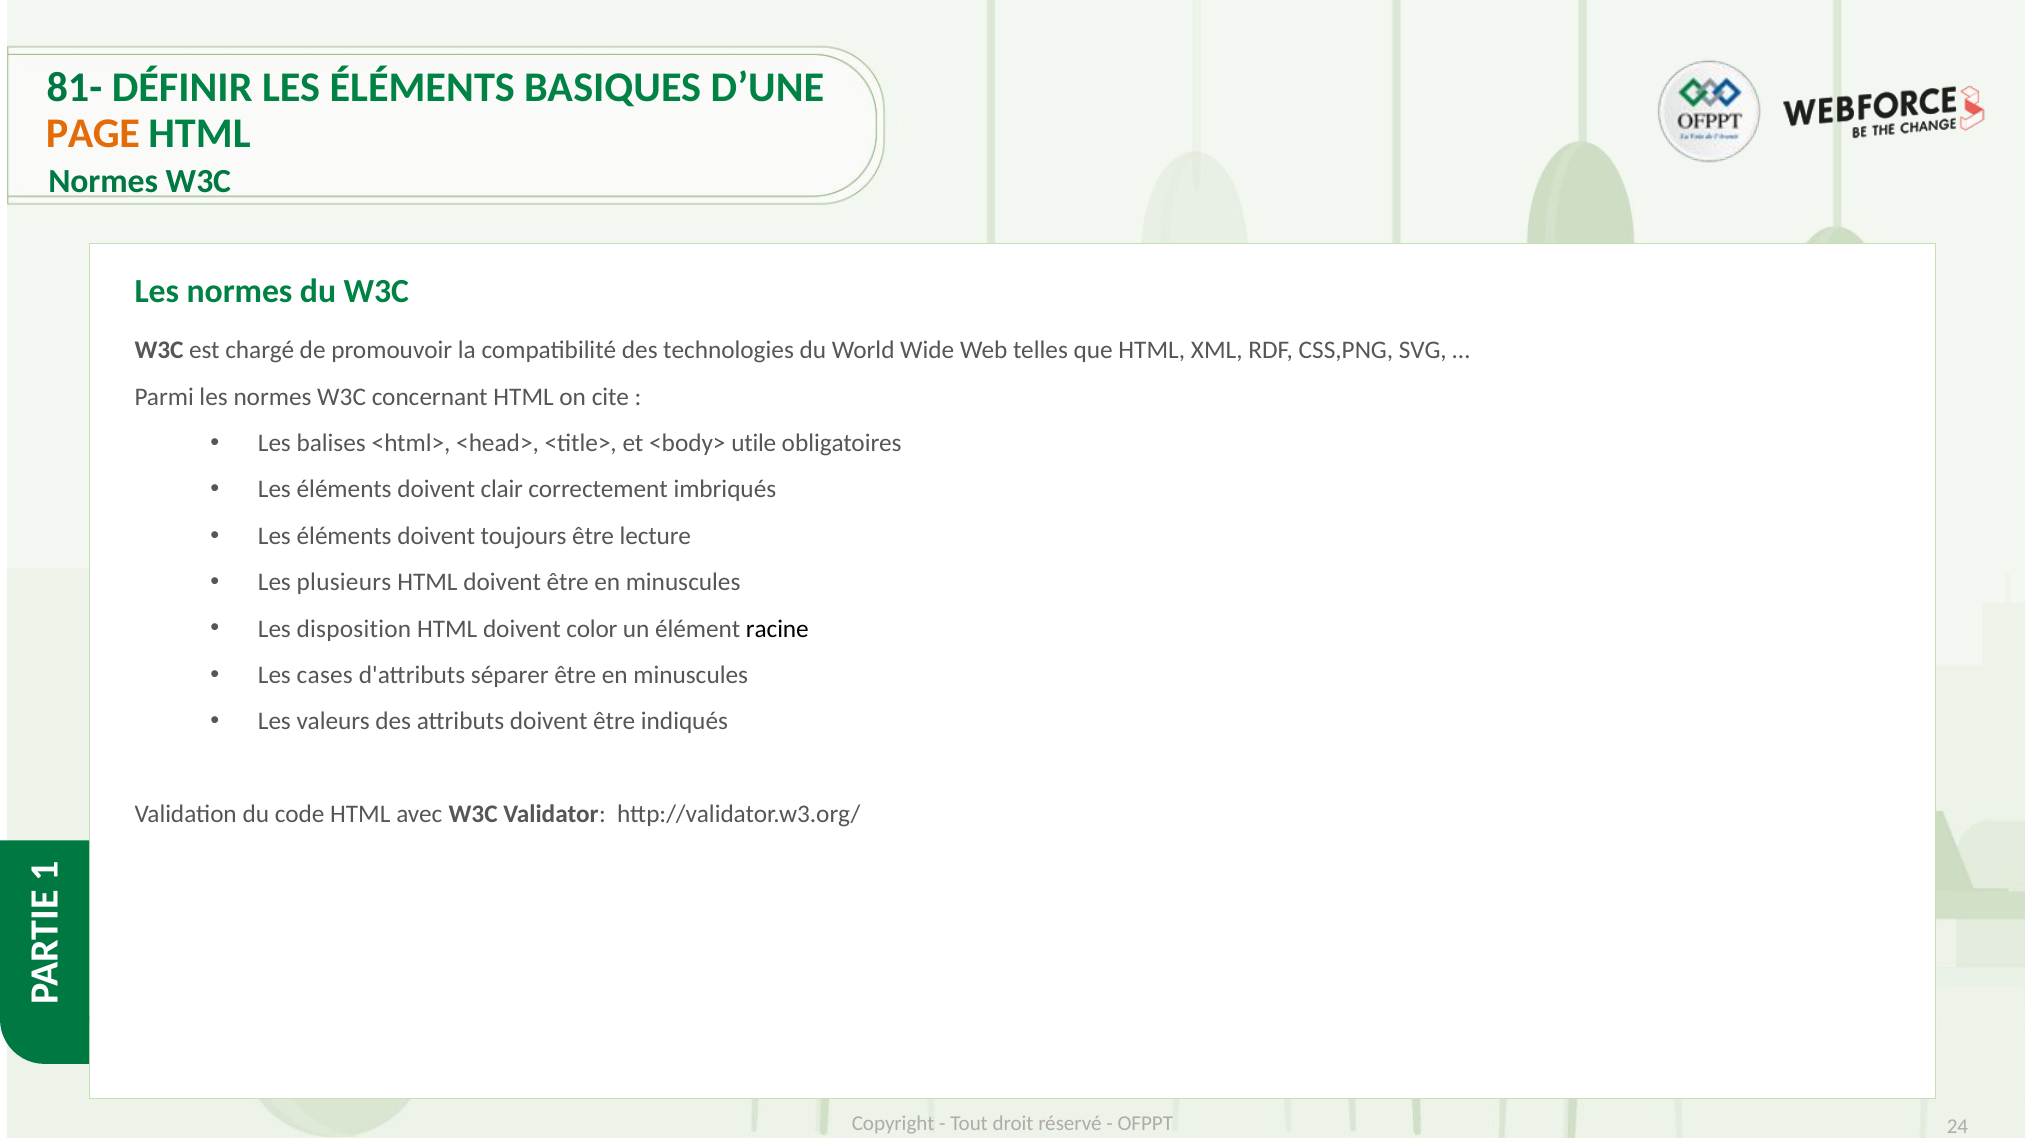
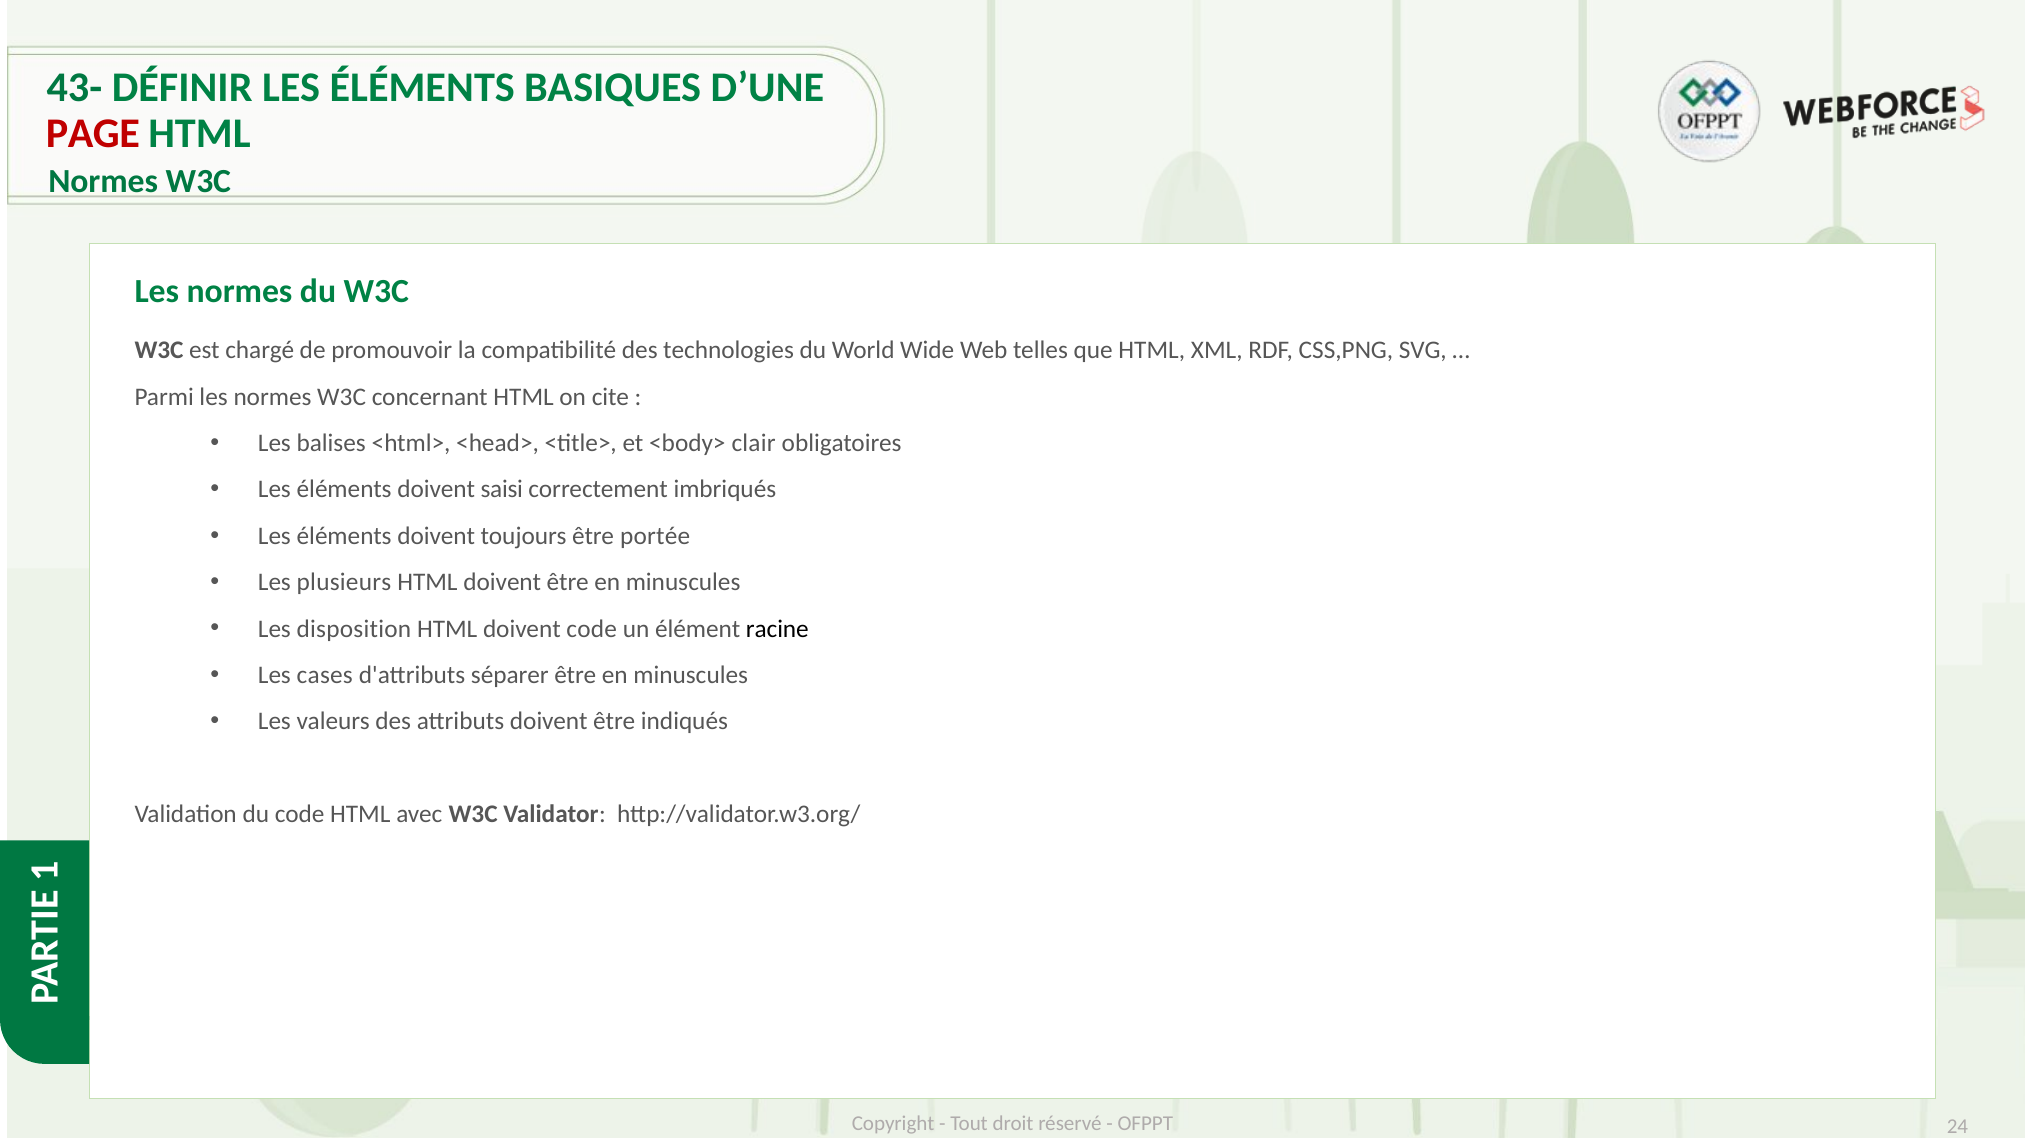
81-: 81- -> 43- (74, 88)
PAGE colour: orange -> red (93, 133)
utile: utile -> clair (754, 443)
clair: clair -> saisi (502, 490)
lecture: lecture -> portée (655, 536)
doivent color: color -> code (592, 629)
